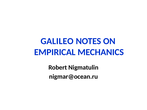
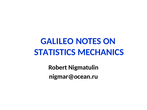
EMPIRICAL: EMPIRICAL -> STATISTICS (55, 52)
